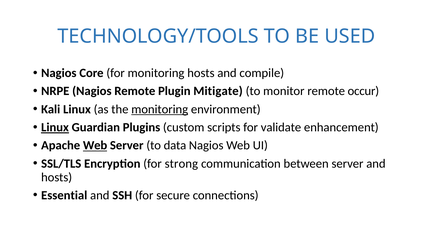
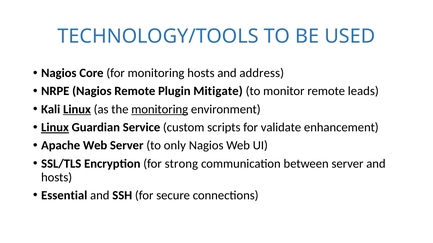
compile: compile -> address (262, 73)
occur: occur -> leads (363, 91)
Linux underline: none -> present (77, 110)
Plugins: Plugins -> Service (142, 128)
Web underline: present -> none (95, 146)
data: data -> only (175, 146)
